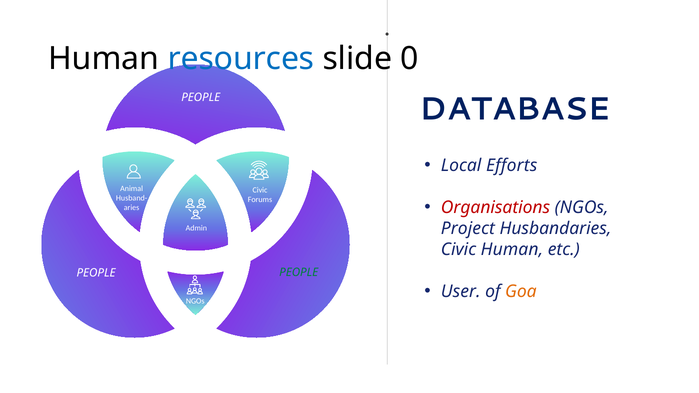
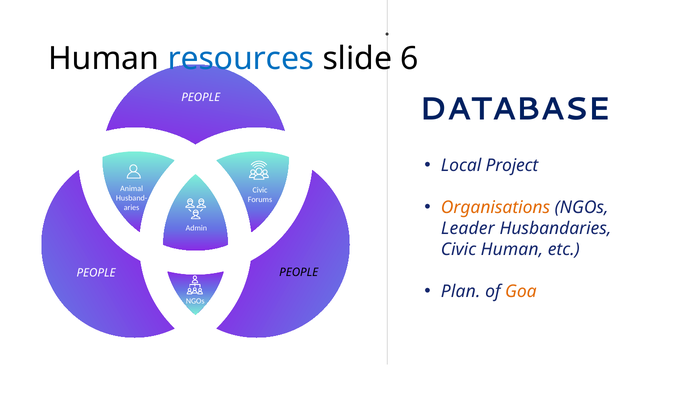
0: 0 -> 6 (410, 59)
Efforts: Efforts -> Project (512, 166)
Organisations colour: red -> orange (496, 208)
Project: Project -> Leader (468, 229)
PEOPLE colour: green -> black (299, 272)
User: User -> Plan (461, 292)
